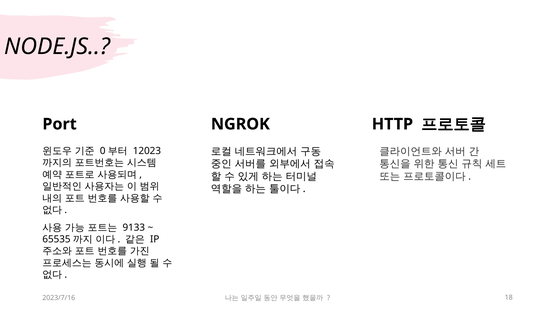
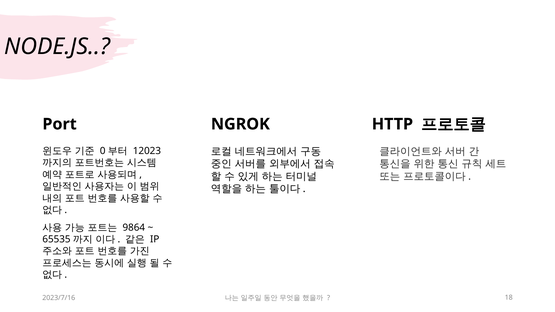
9133: 9133 -> 9864 (134, 228)
